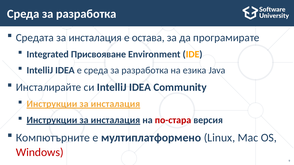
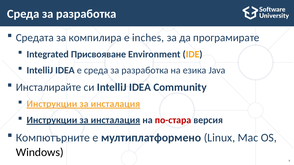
Средата за инсталация: инсталация -> компилира (95, 38)
остава: остава -> inches (148, 38)
Windows colour: red -> black (40, 153)
